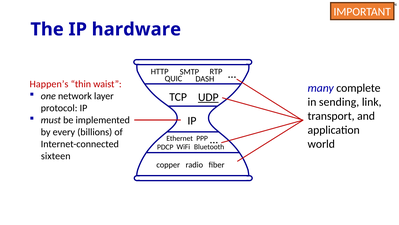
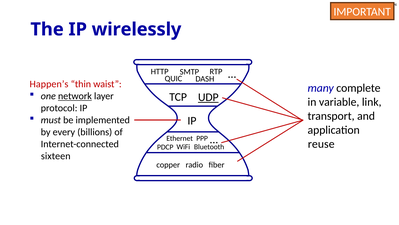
hardware: hardware -> wirelessly (137, 29)
network underline: none -> present (75, 96)
sending: sending -> variable (339, 102)
world: world -> reuse (321, 144)
